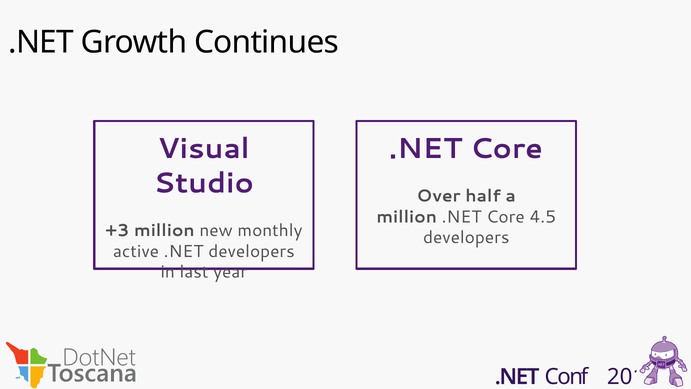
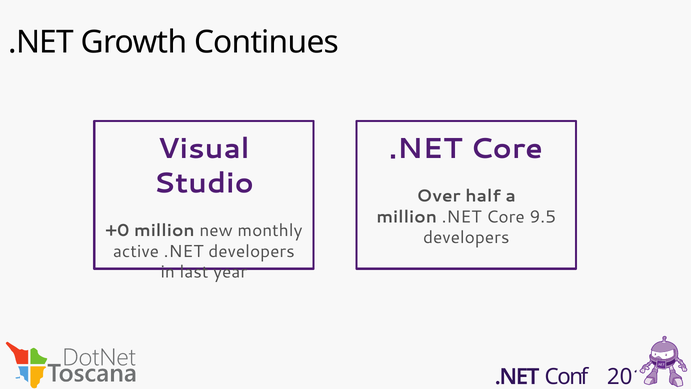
4.5: 4.5 -> 9.5 (543, 217)
+3: +3 -> +0 (117, 230)
